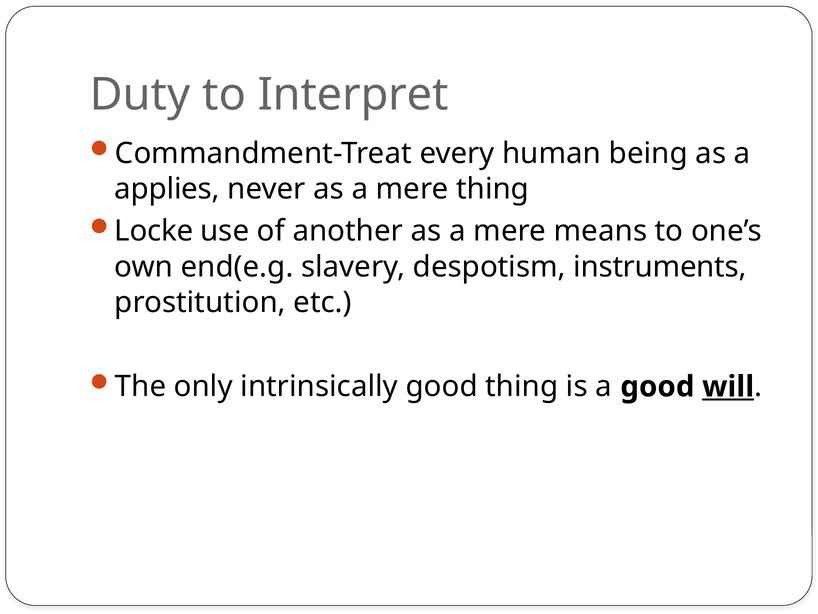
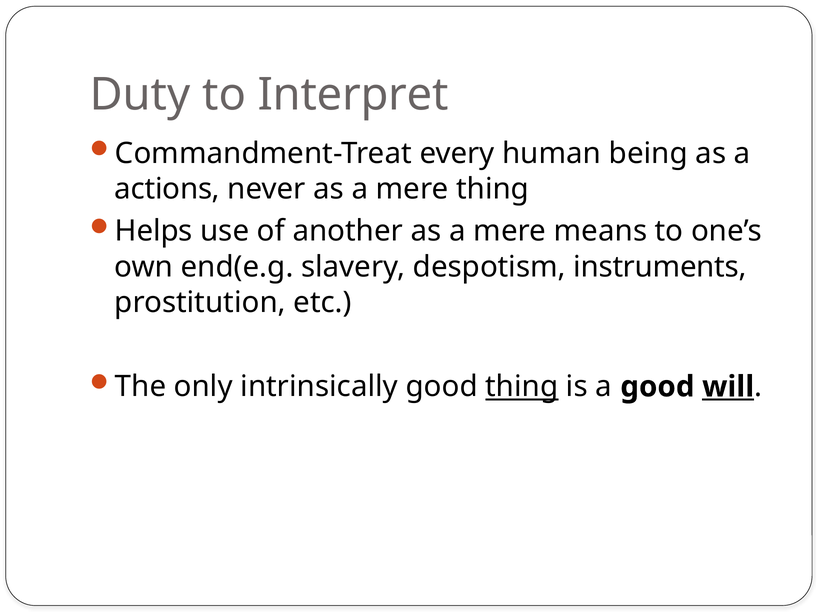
applies: applies -> actions (167, 189)
Locke: Locke -> Helps (154, 231)
thing underline: none -> present (522, 386)
